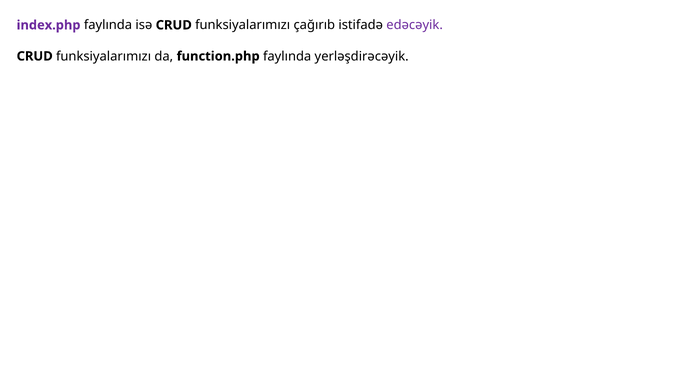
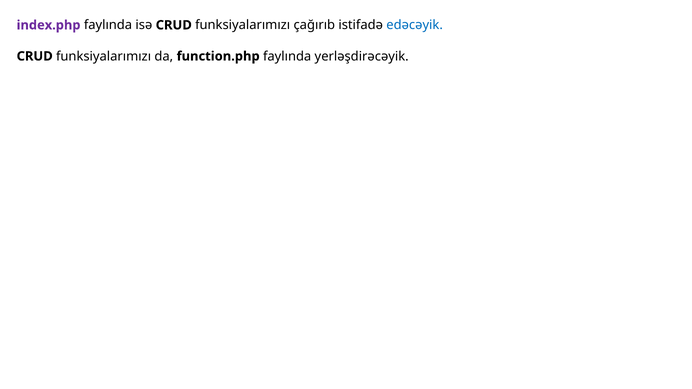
edəcəyik colour: purple -> blue (415, 25)
